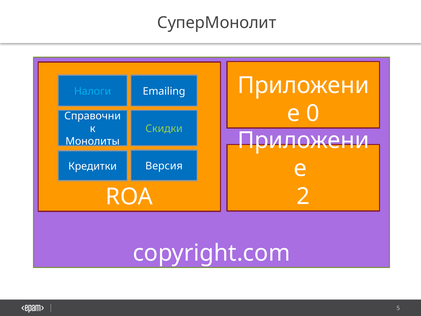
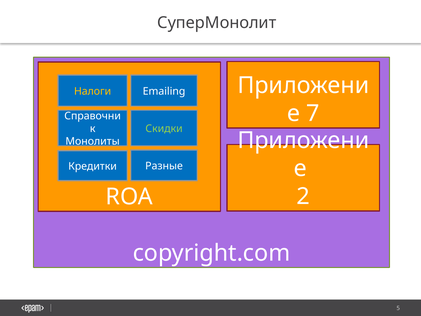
Налоги colour: light blue -> yellow (93, 91)
0: 0 -> 7 (313, 114)
Версия: Версия -> Разные (164, 166)
